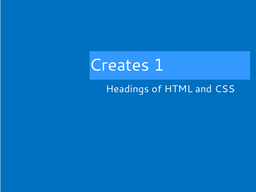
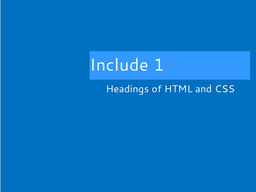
Creates: Creates -> Include (119, 65)
